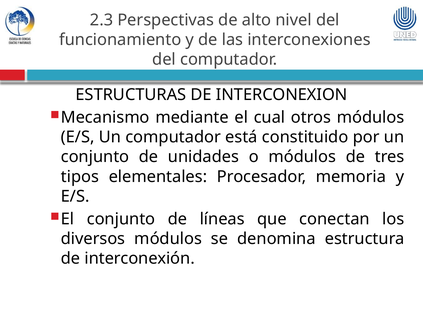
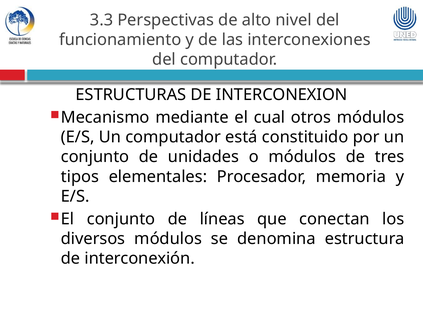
2.3: 2.3 -> 3.3 (102, 20)
